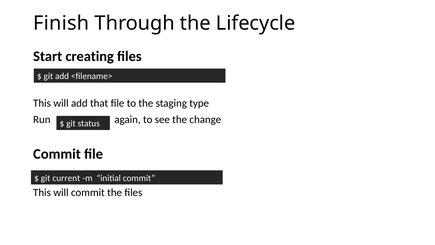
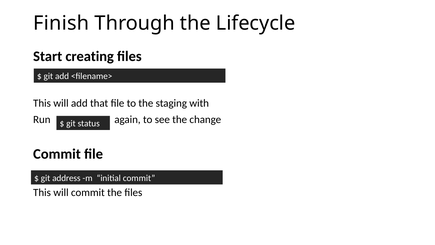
type: type -> with (199, 103)
current: current -> address (66, 178)
